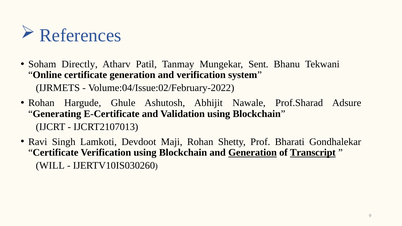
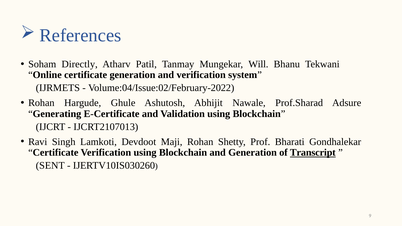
Sent: Sent -> Will (258, 64)
Generation underline: present -> none (253, 153)
WILL: WILL -> SENT (50, 166)
